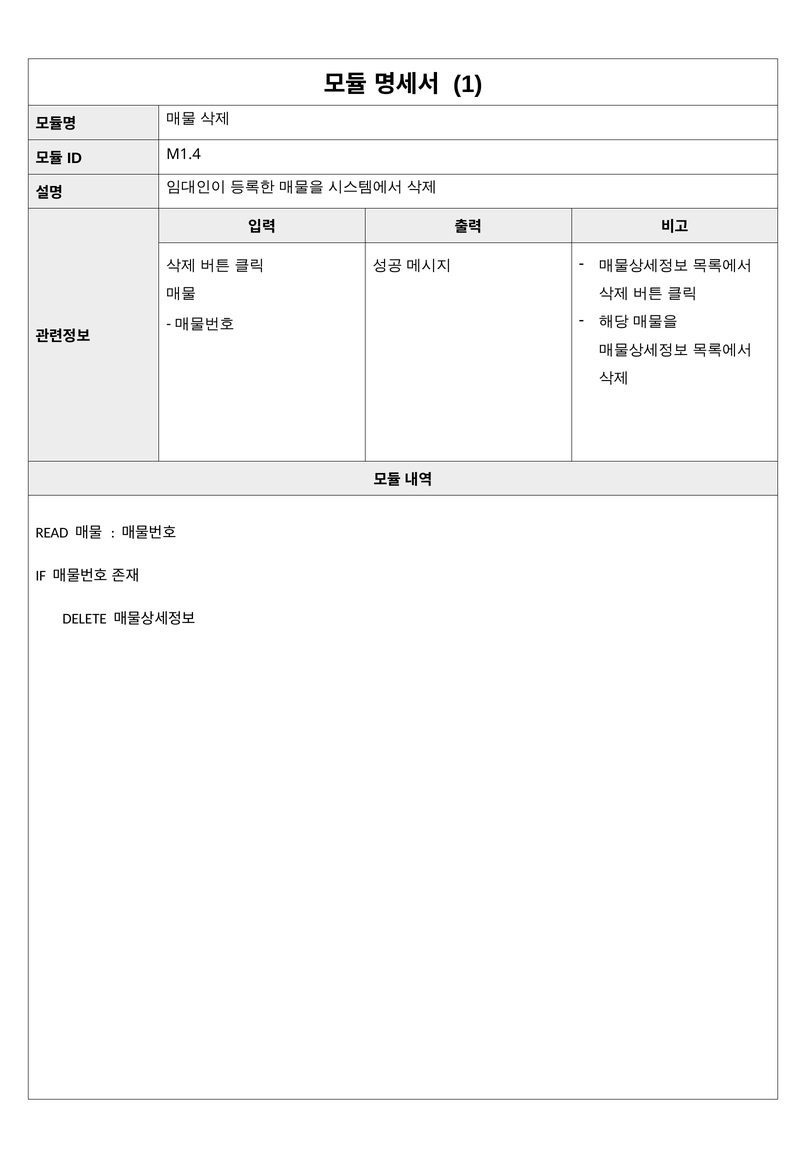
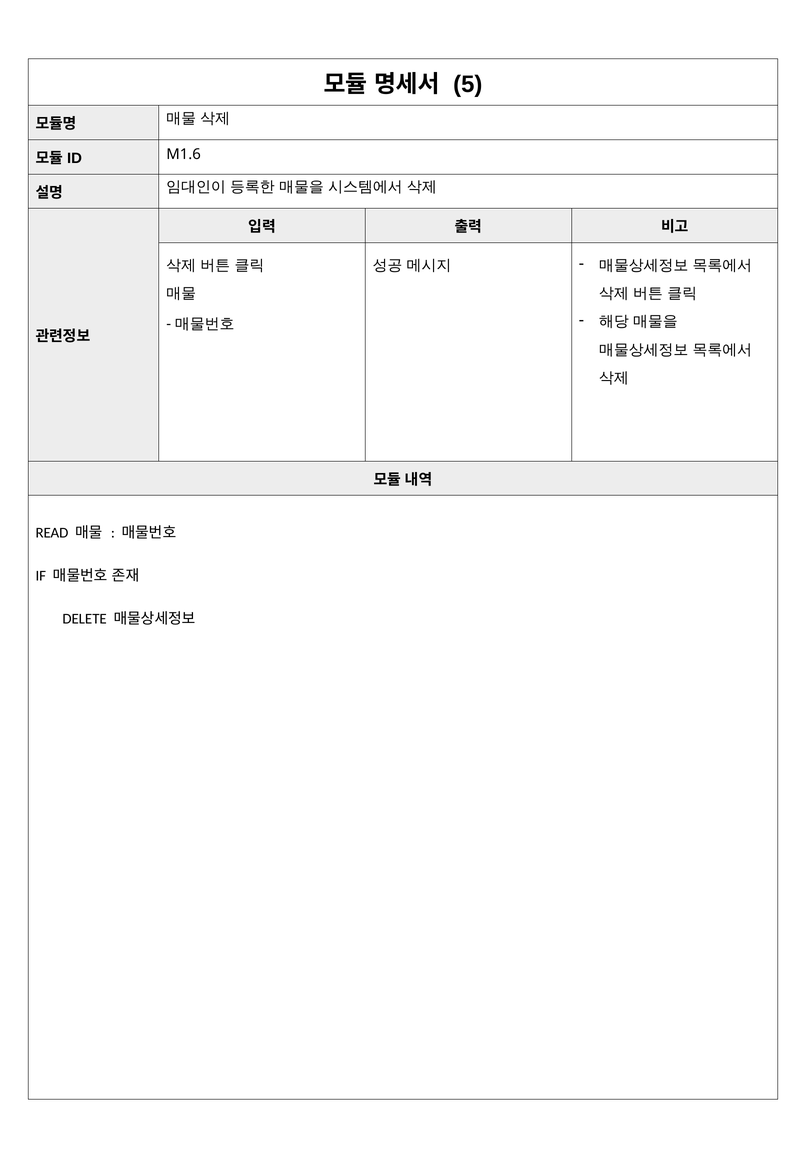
1: 1 -> 5 (468, 84)
M1.4: M1.4 -> M1.6 (184, 154)
